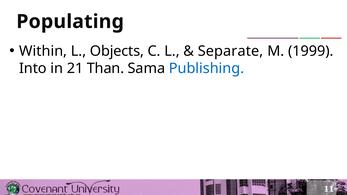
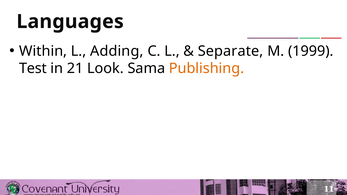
Populating: Populating -> Languages (70, 22)
Objects: Objects -> Adding (117, 51)
Into: Into -> Test (33, 69)
Than: Than -> Look (105, 69)
Publishing colour: blue -> orange (207, 69)
